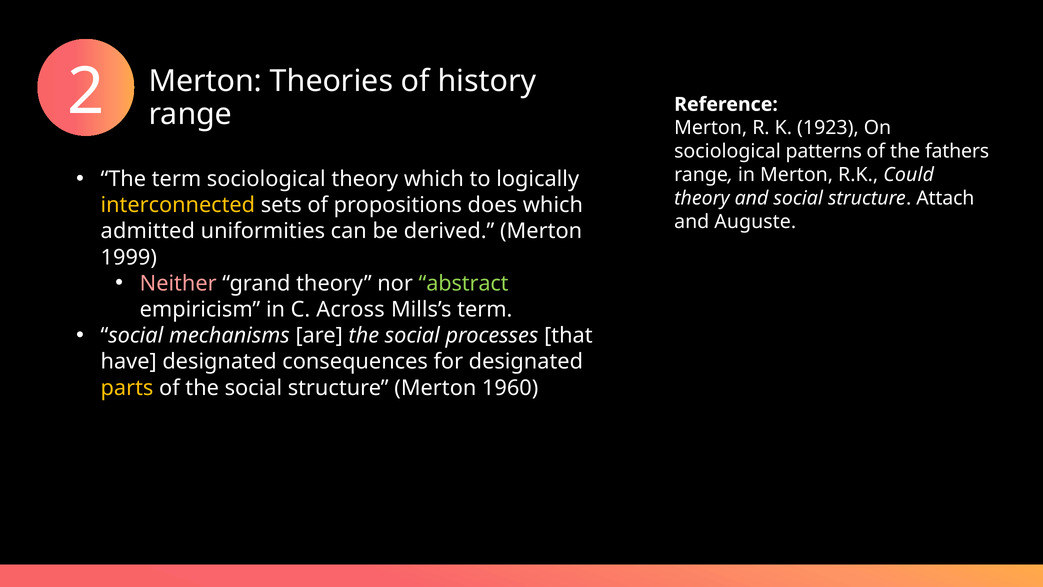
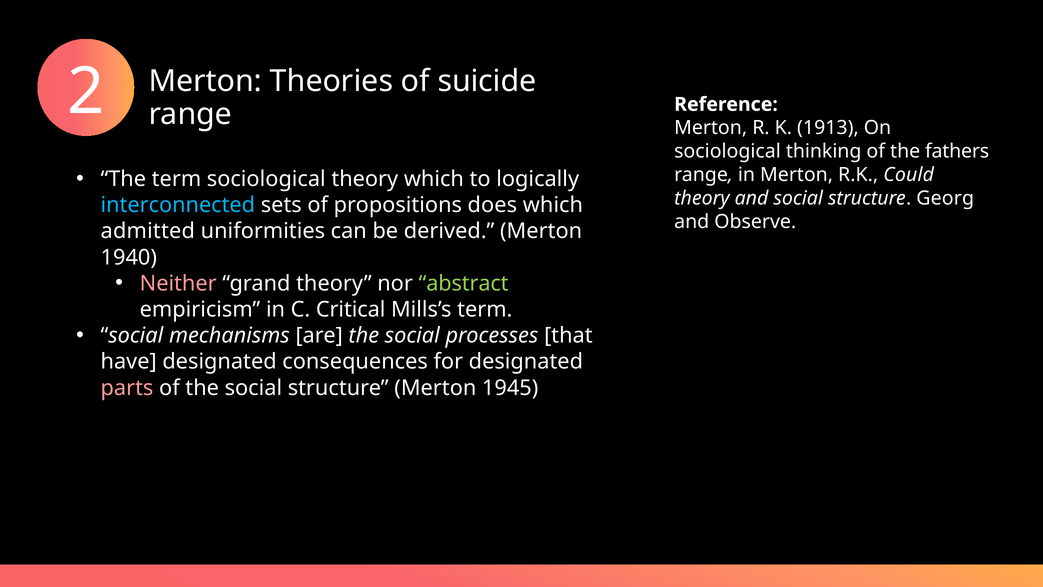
history: history -> suicide (487, 81)
1923: 1923 -> 1913 (828, 128)
patterns: patterns -> thinking (824, 151)
Attach: Attach -> Georg (945, 198)
interconnected colour: yellow -> light blue (178, 205)
Auguste: Auguste -> Observe (755, 222)
1999: 1999 -> 1940 (129, 257)
Across: Across -> Critical (351, 309)
parts colour: yellow -> pink (127, 388)
1960: 1960 -> 1945 (510, 388)
